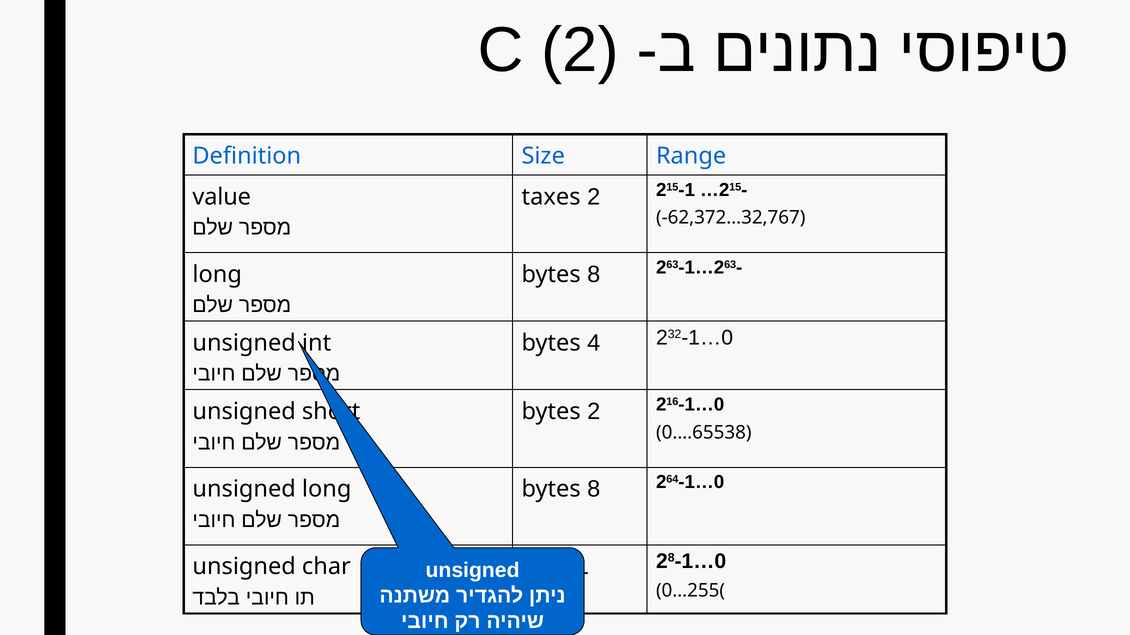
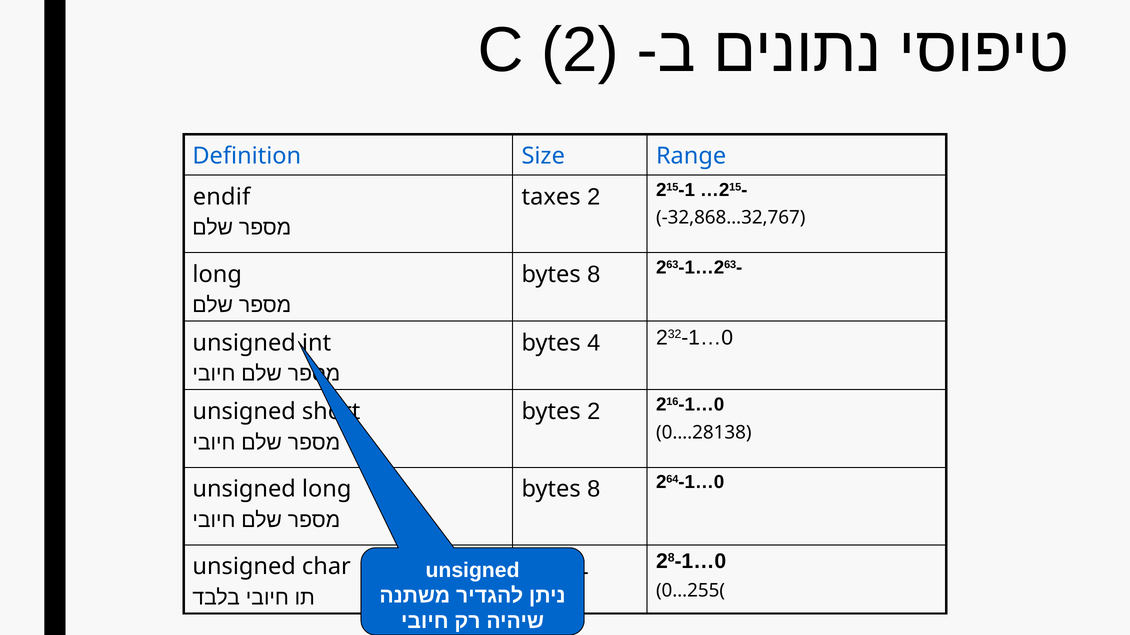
value: value -> endif (222, 197)
-62,372…32,767: -62,372…32,767 -> -32,868…32,767 (731, 218)
0….65538: 0….65538 -> 0….28138 (704, 433)
